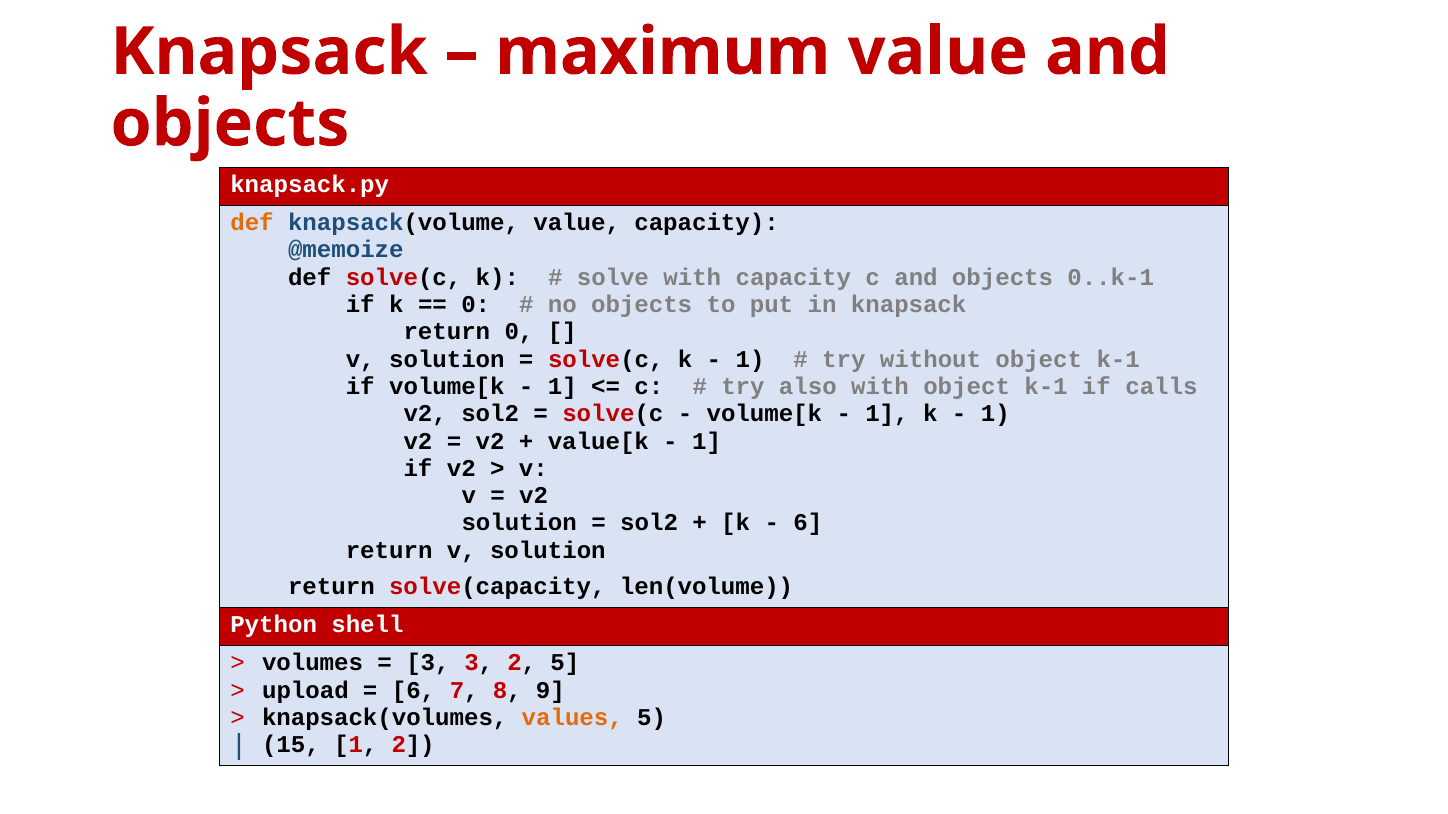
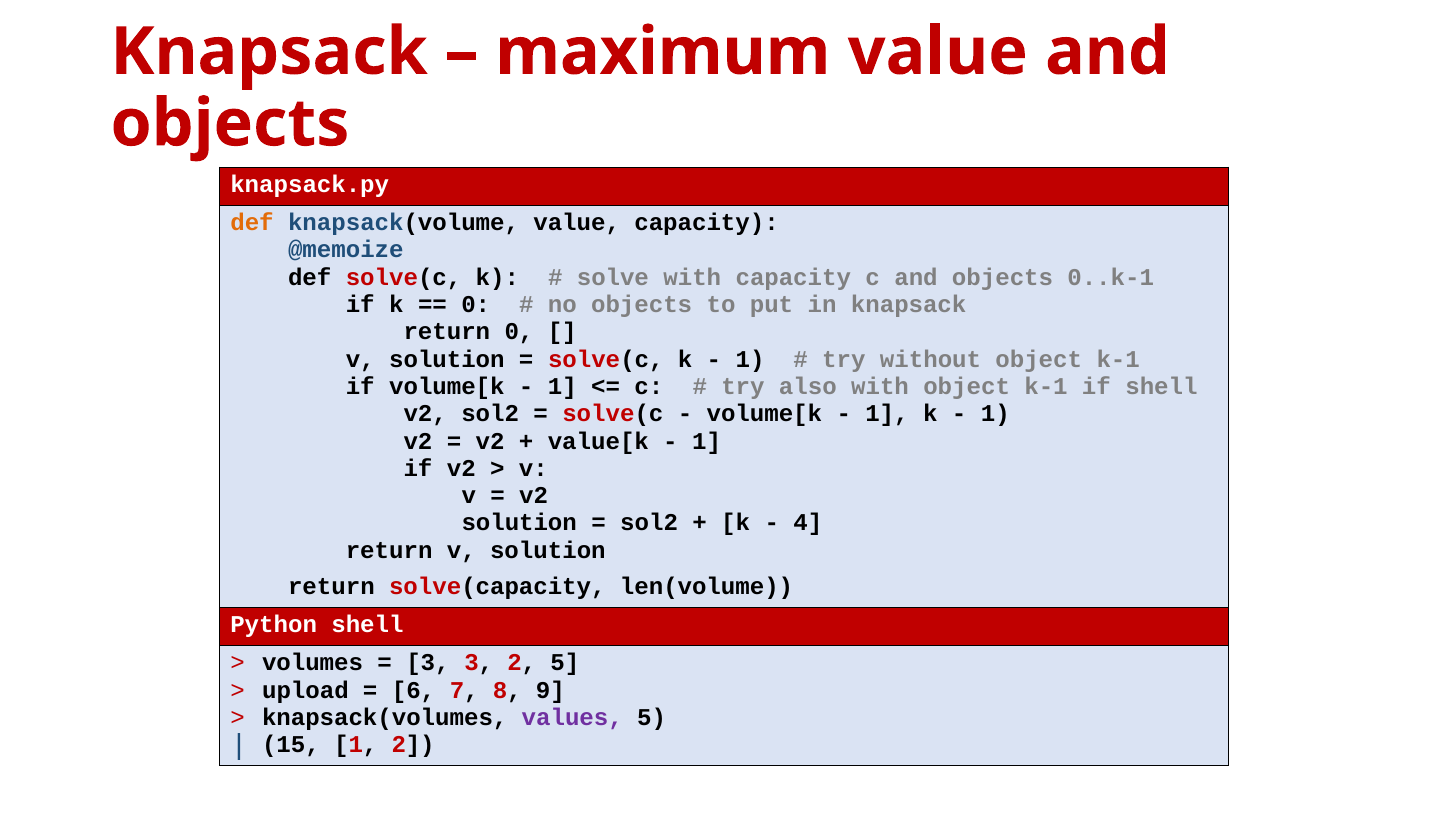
if calls: calls -> shell (1161, 387)
6: 6 -> 4 (808, 523)
values colour: orange -> purple (572, 718)
